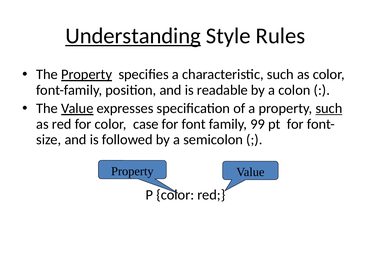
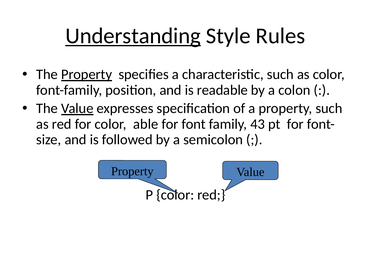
such underline: present -> none (329, 109)
case: case -> able (146, 124)
99: 99 -> 43 (258, 124)
